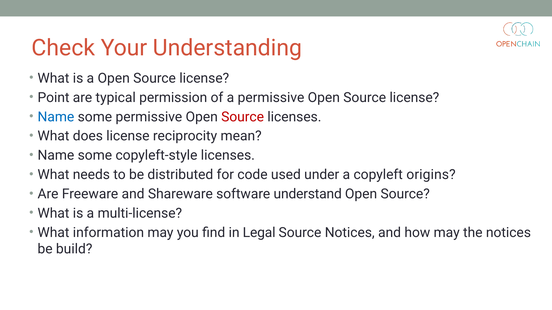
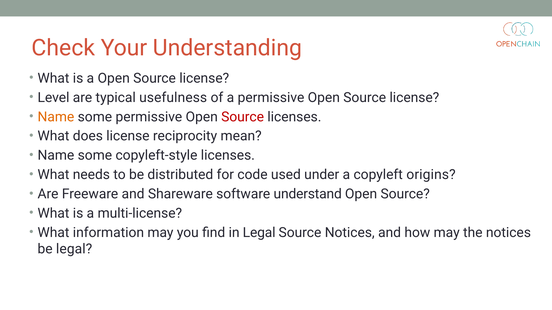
Point: Point -> Level (54, 98)
permission: permission -> usefulness (173, 98)
Name colour: blue -> orange (56, 117)
be build: build -> legal (74, 249)
